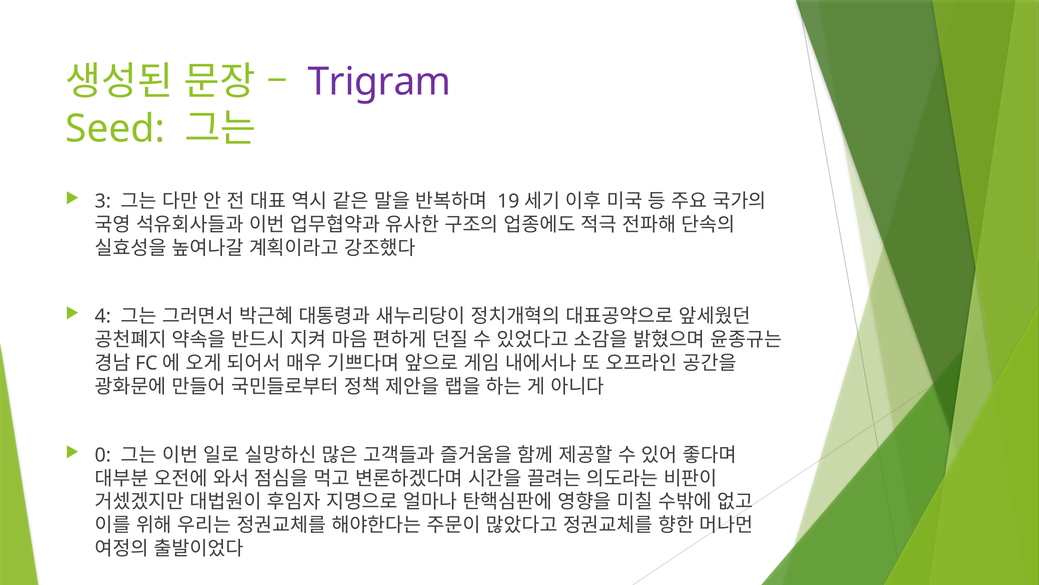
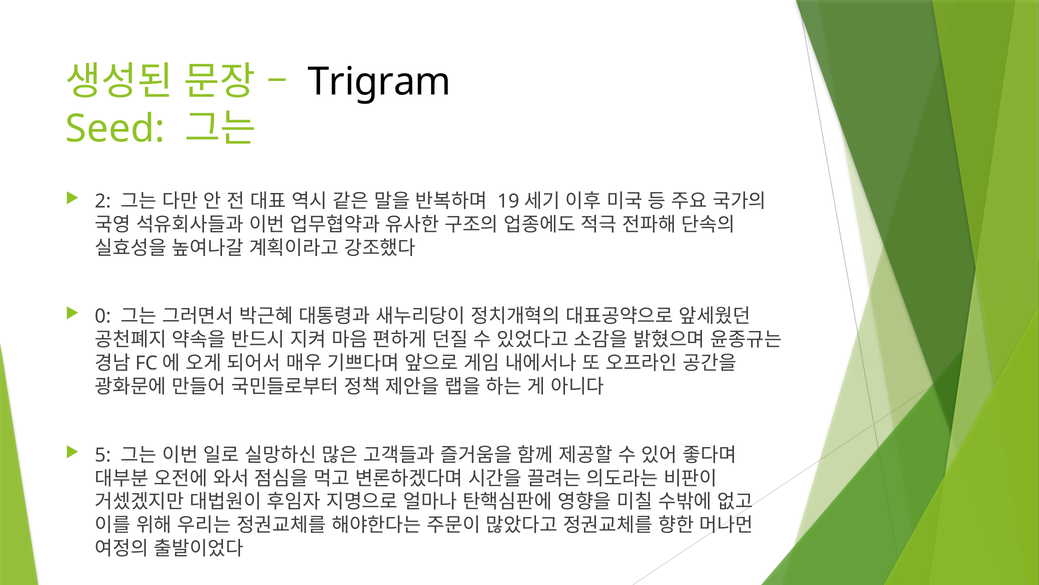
Trigram colour: purple -> black (380, 82)
3: 3 -> 2 (103, 201)
4: 4 -> 0 (103, 316)
0: 0 -> 5 (103, 455)
